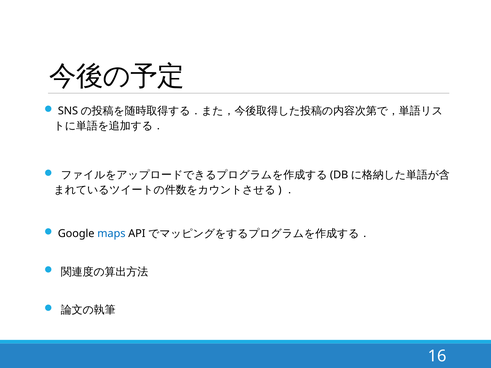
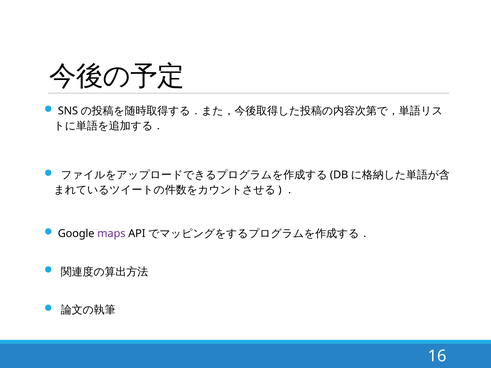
maps colour: blue -> purple (111, 234)
